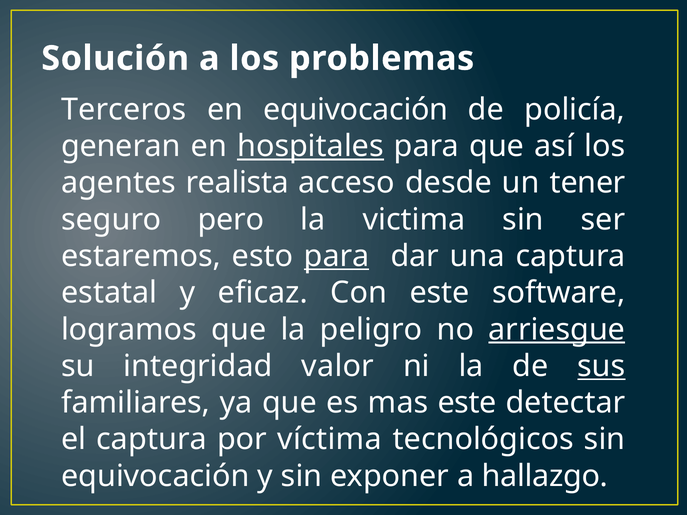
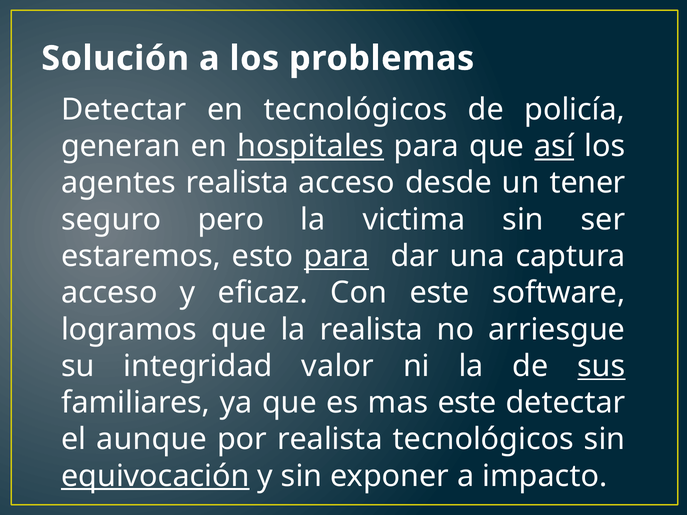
Terceros: Terceros -> Detectar (124, 110)
en equivocación: equivocación -> tecnológicos (355, 110)
así underline: none -> present (554, 146)
estatal: estatal -> acceso (109, 293)
la peligro: peligro -> realista (371, 330)
arriesgue underline: present -> none (557, 330)
el captura: captura -> aunque (152, 440)
por víctima: víctima -> realista (330, 440)
equivocación underline: none -> present (155, 476)
hallazgo: hallazgo -> impacto (545, 476)
